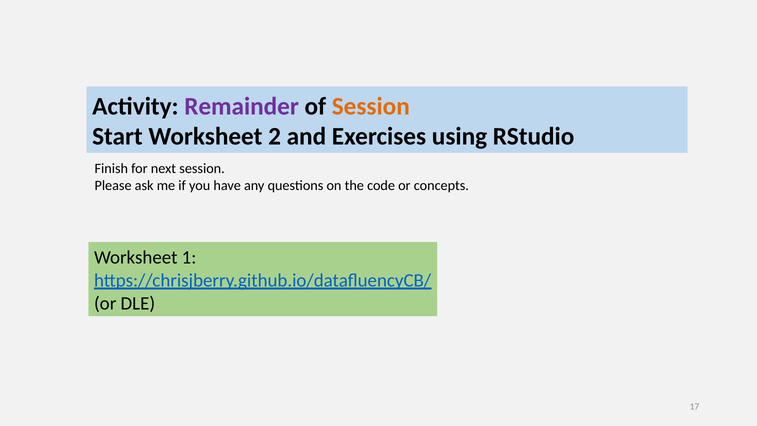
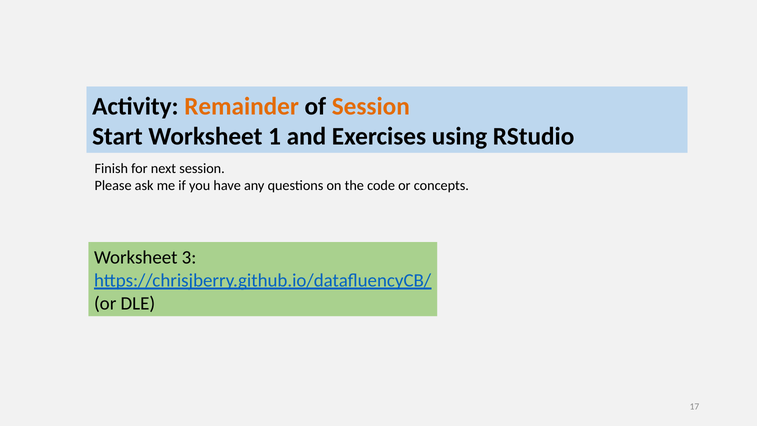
Remainder colour: purple -> orange (242, 106)
2: 2 -> 1 (275, 137)
1: 1 -> 3 (189, 257)
